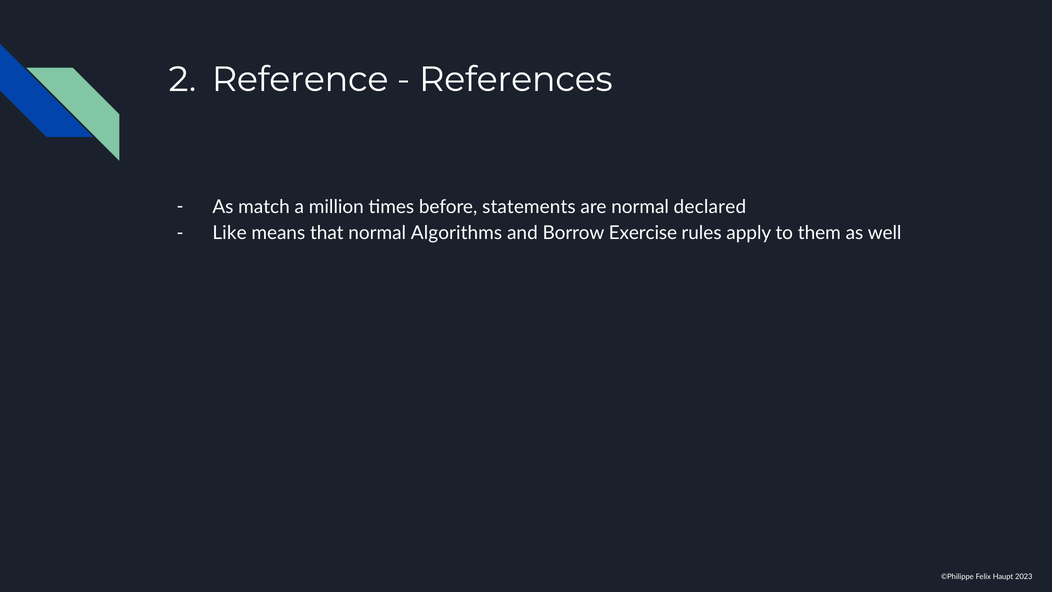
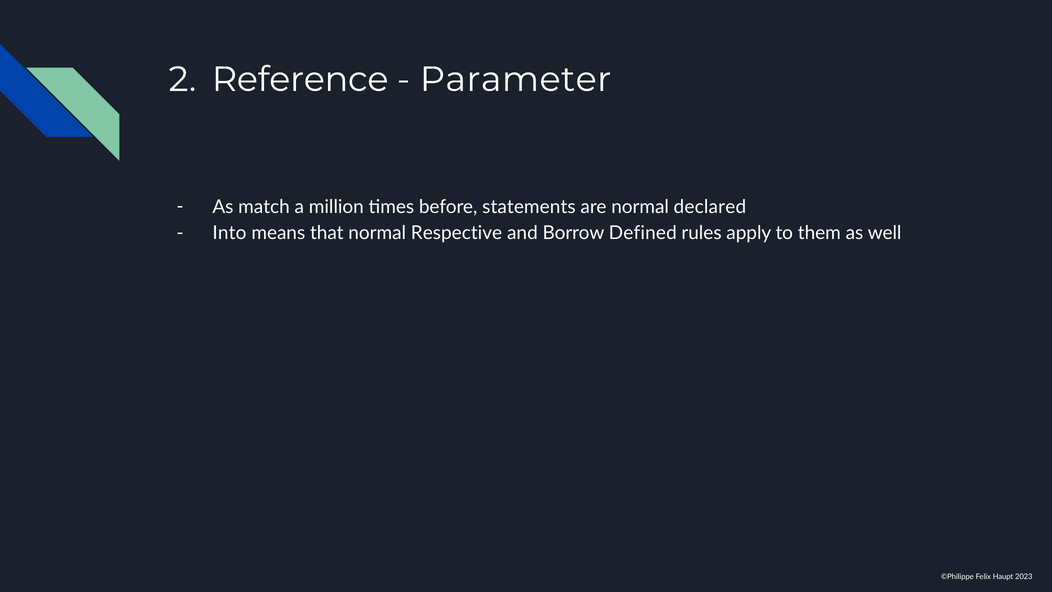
References: References -> Parameter (516, 79)
Like: Like -> Into (229, 233)
Algorithms: Algorithms -> Respective (457, 233)
Exercise: Exercise -> Defined (643, 233)
